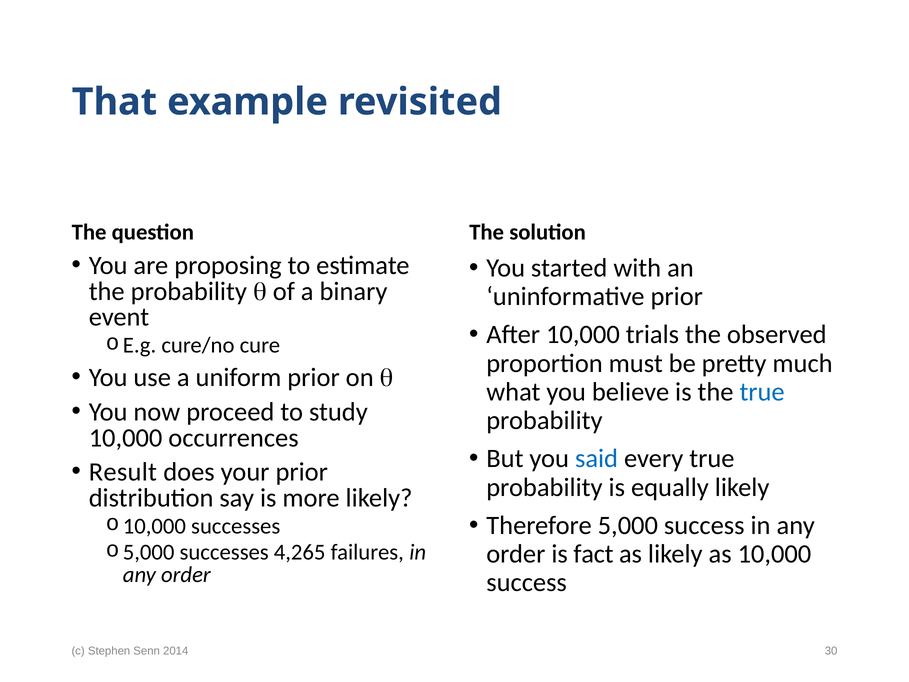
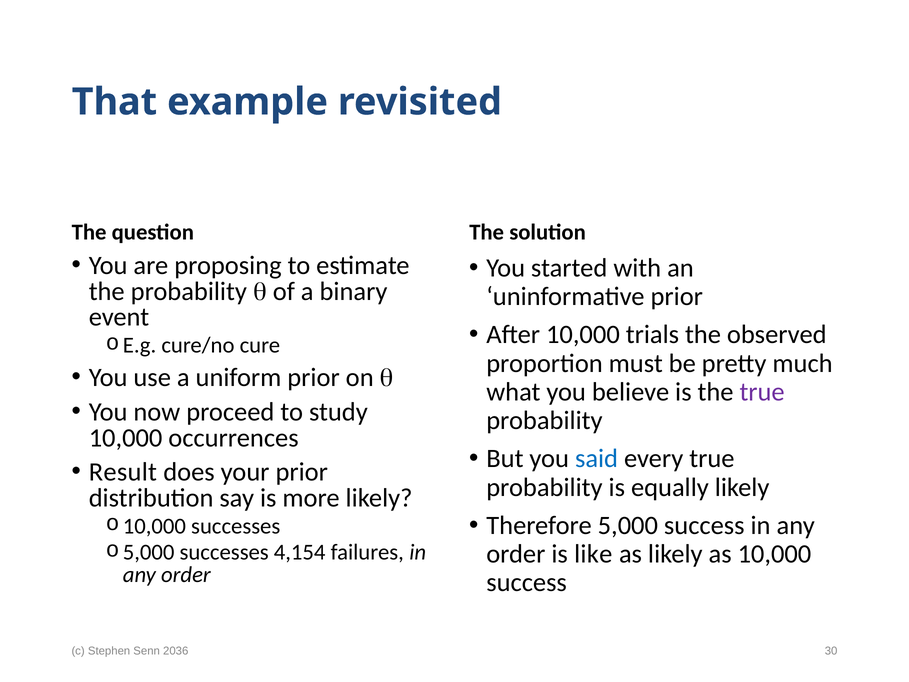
true colour: blue -> purple (762, 392)
4,265: 4,265 -> 4,154 (300, 552)
fact: fact -> like (593, 554)
2014: 2014 -> 2036 (176, 651)
